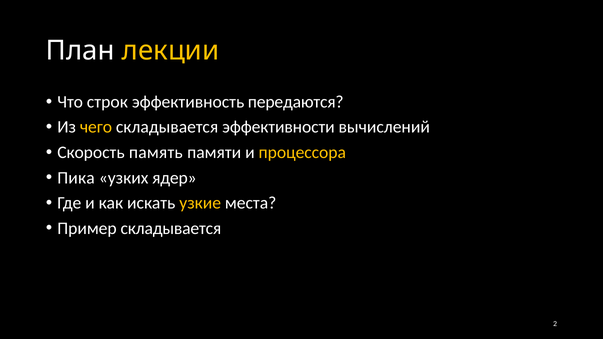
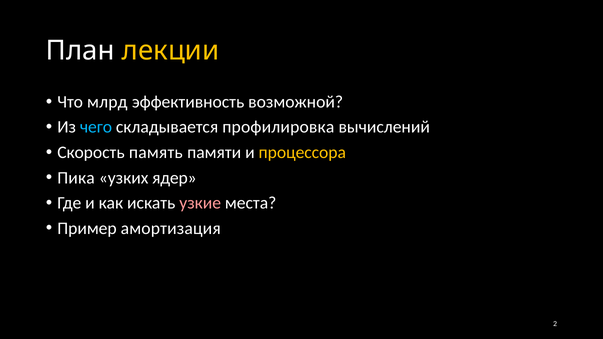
строк: строк -> млрд (107, 102)
передаются: передаются -> возможной (296, 102)
чего colour: yellow -> light blue (96, 127)
эффективности: эффективности -> профилировка (278, 127)
узкие colour: yellow -> pink (200, 203)
Пример складывается: складывается -> амортизация (171, 228)
